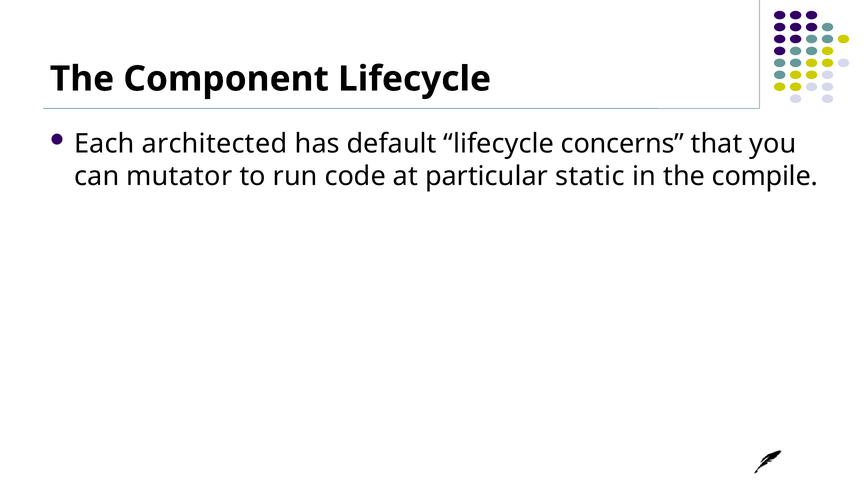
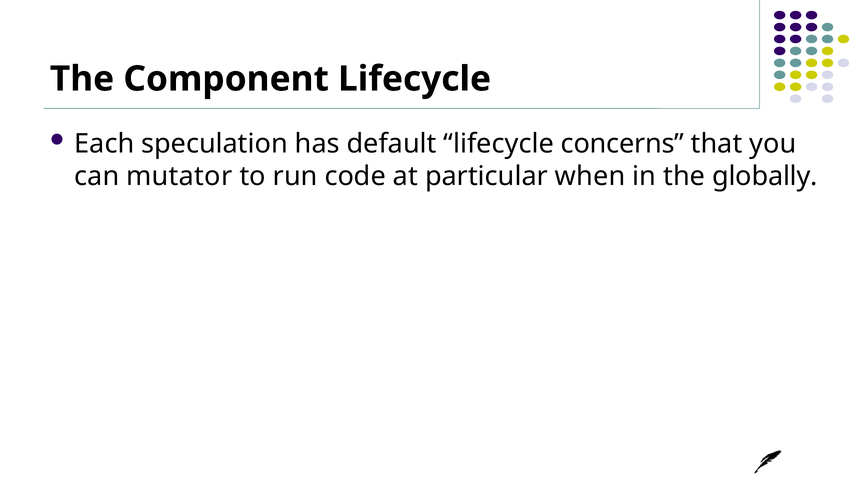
architected: architected -> speculation (215, 144)
static: static -> when (590, 176)
compile: compile -> globally (765, 176)
